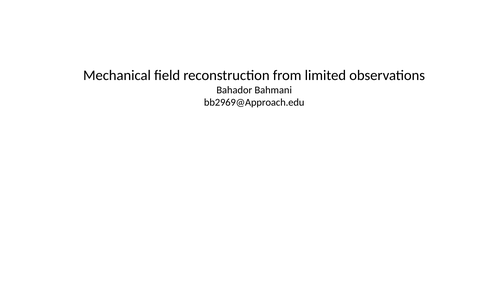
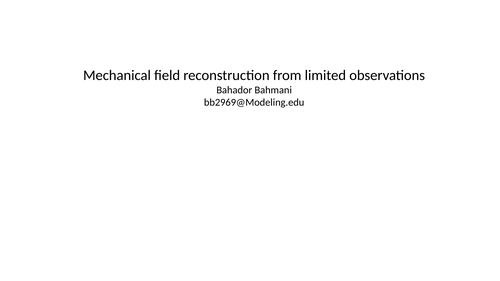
bb2969@Approach.edu: bb2969@Approach.edu -> bb2969@Modeling.edu (254, 103)
